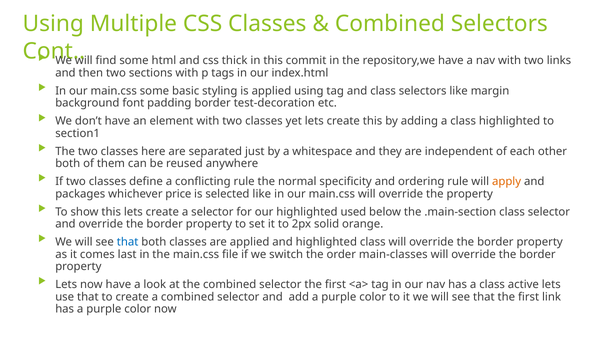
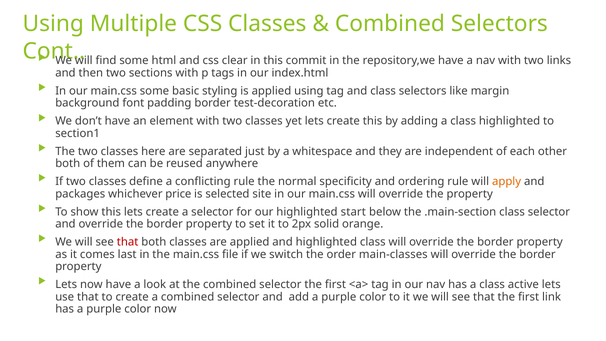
thick: thick -> clear (235, 61)
selected like: like -> site (262, 194)
used: used -> start (353, 212)
that colour: blue -> red (128, 242)
